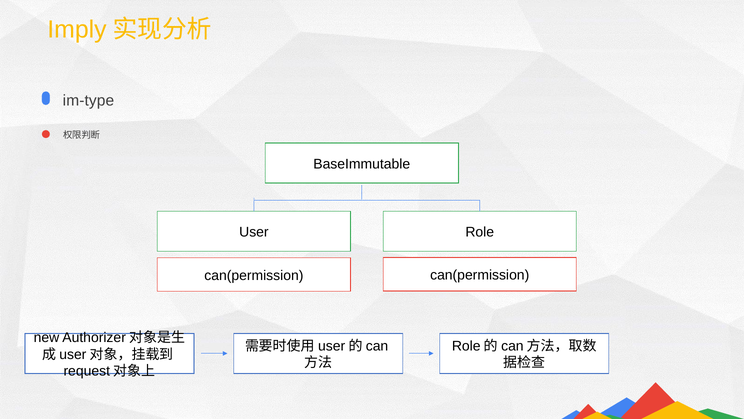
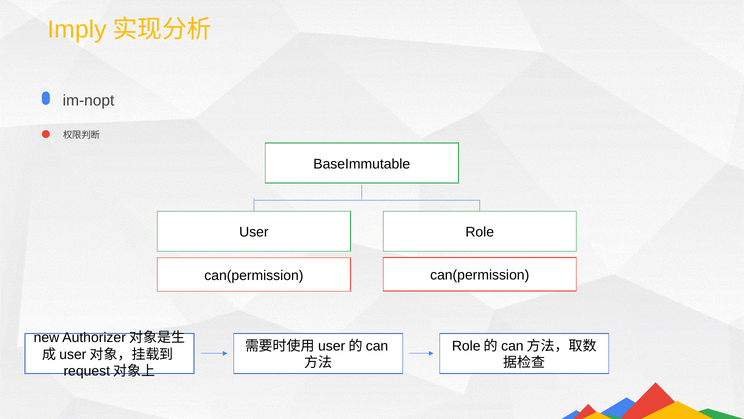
im-type: im-type -> im-nopt (89, 100)
